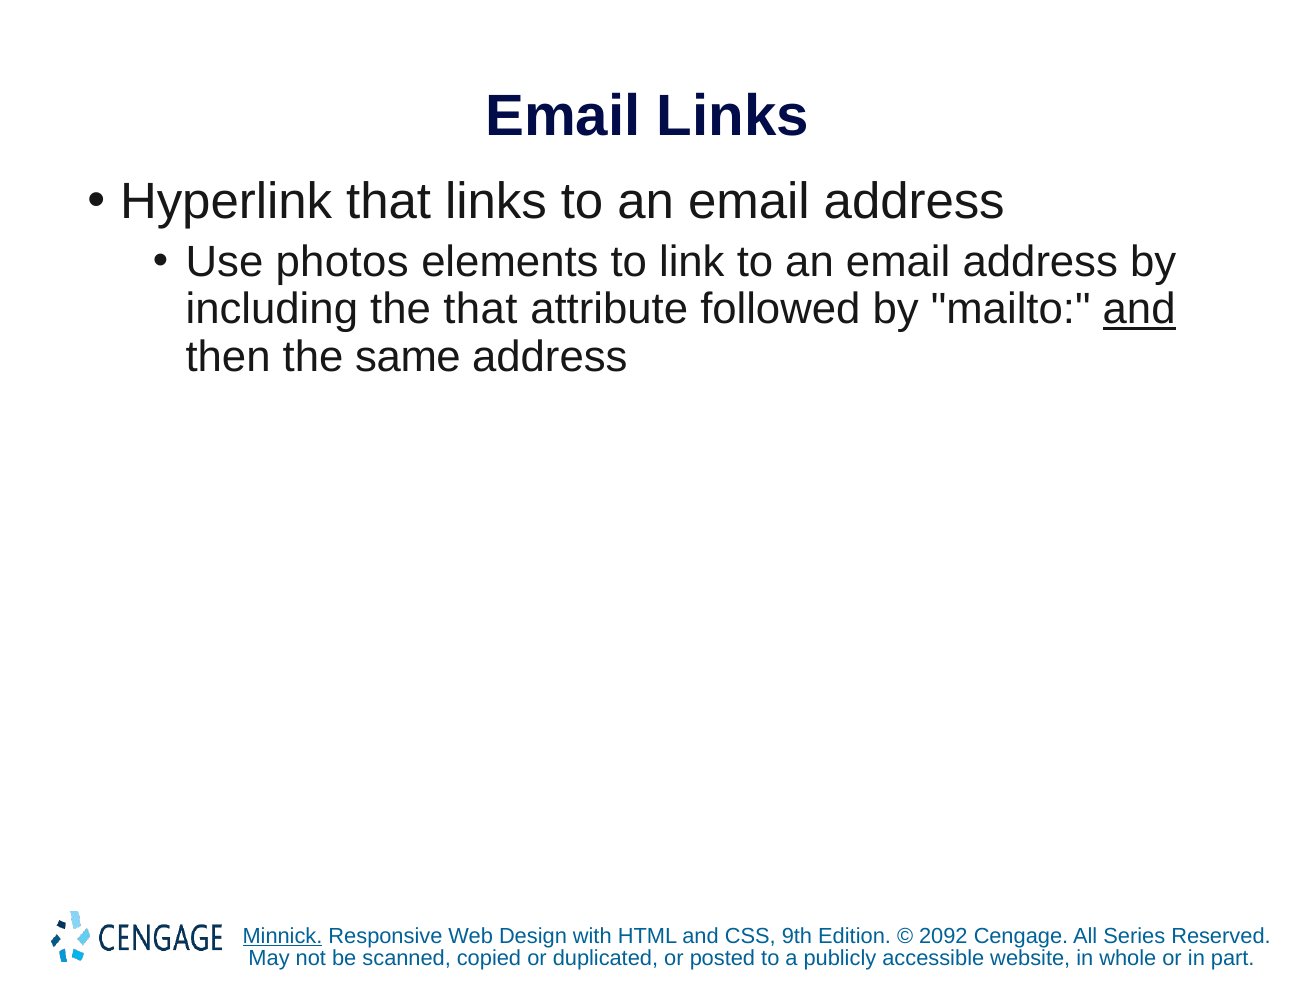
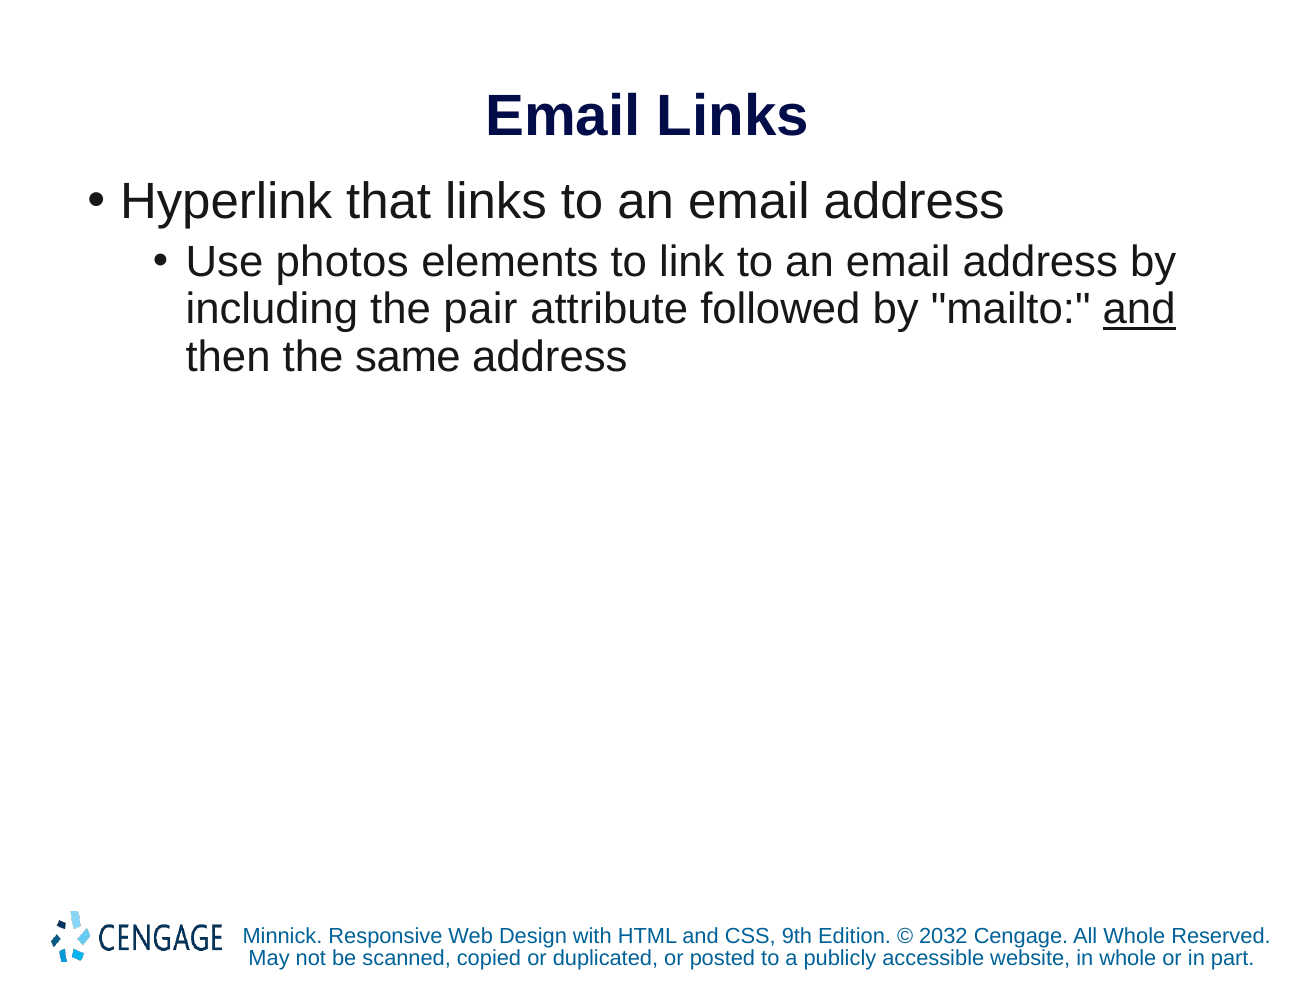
the that: that -> pair (480, 310)
Minnick underline: present -> none (282, 937)
2092: 2092 -> 2032 (943, 937)
All Series: Series -> Whole (1134, 937)
